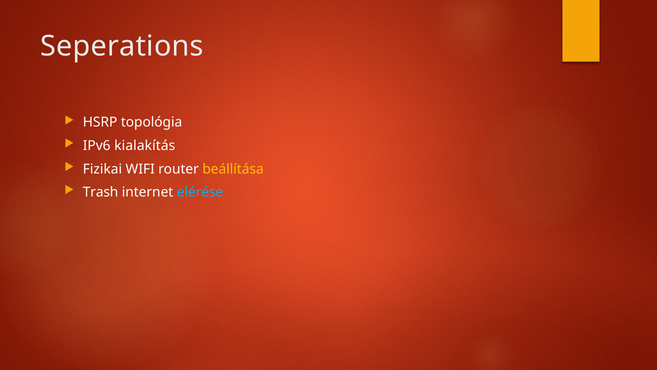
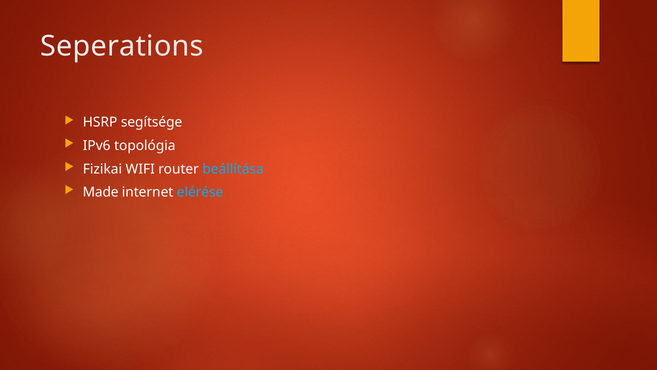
topológia: topológia -> segítsége (152, 122)
kialakítás: kialakítás -> topológia (145, 146)
beállítása colour: yellow -> light blue (233, 169)
Trash: Trash -> Made (101, 192)
